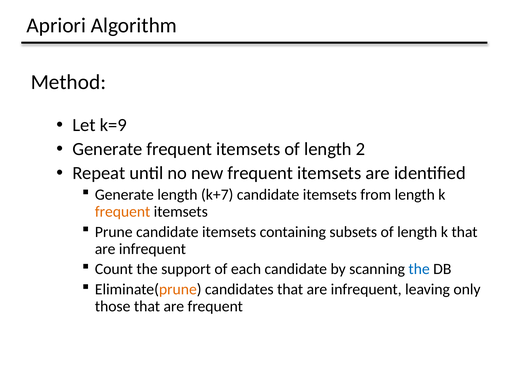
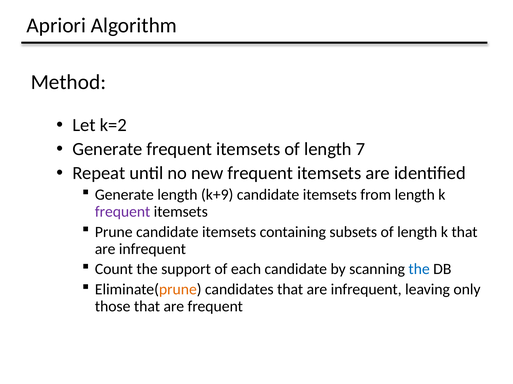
k=9: k=9 -> k=2 (113, 125)
2: 2 -> 7 (361, 149)
k+7: k+7 -> k+9 (217, 195)
frequent colour: orange -> purple (123, 212)
